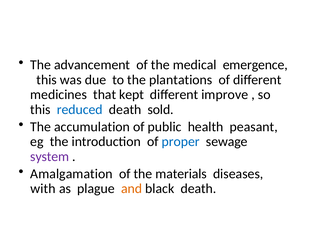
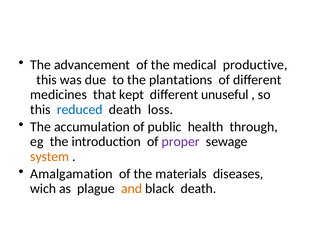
emergence: emergence -> productive (255, 65)
improve: improve -> unuseful (225, 95)
sold: sold -> loss (160, 110)
peasant: peasant -> through (254, 127)
proper colour: blue -> purple (181, 142)
system colour: purple -> orange (50, 157)
with: with -> wich (43, 189)
